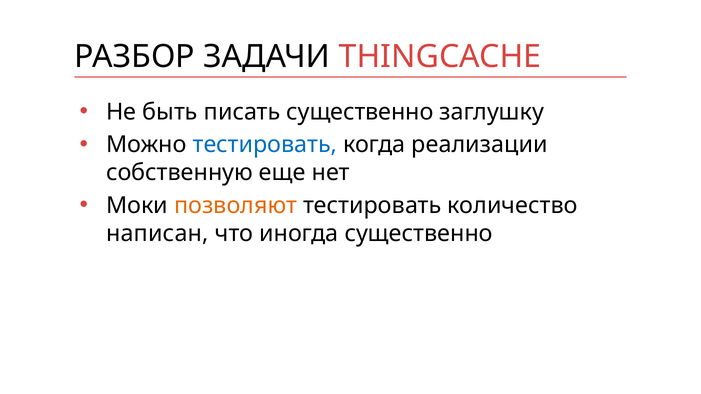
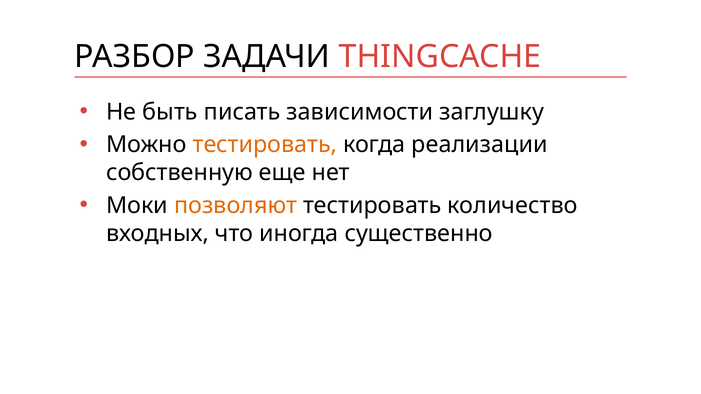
писать существенно: существенно -> зависимости (360, 112)
тестировать colour: blue -> orange (265, 145)
написан: написан -> входных (157, 234)
